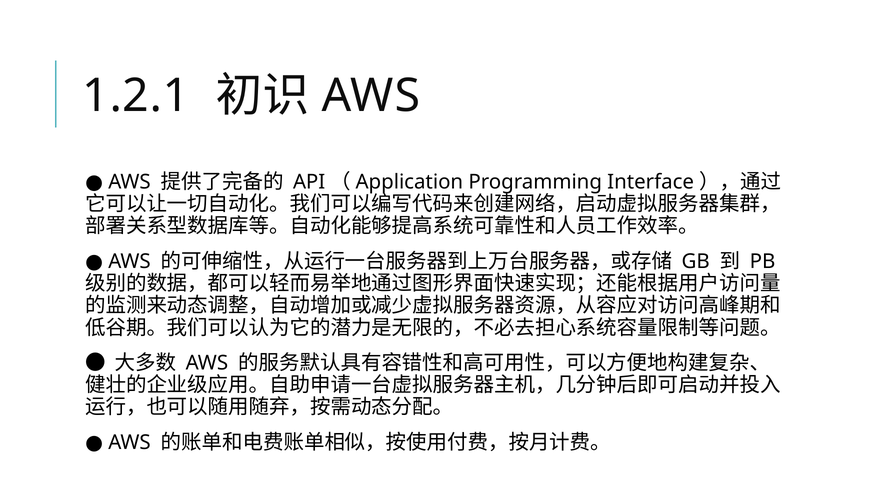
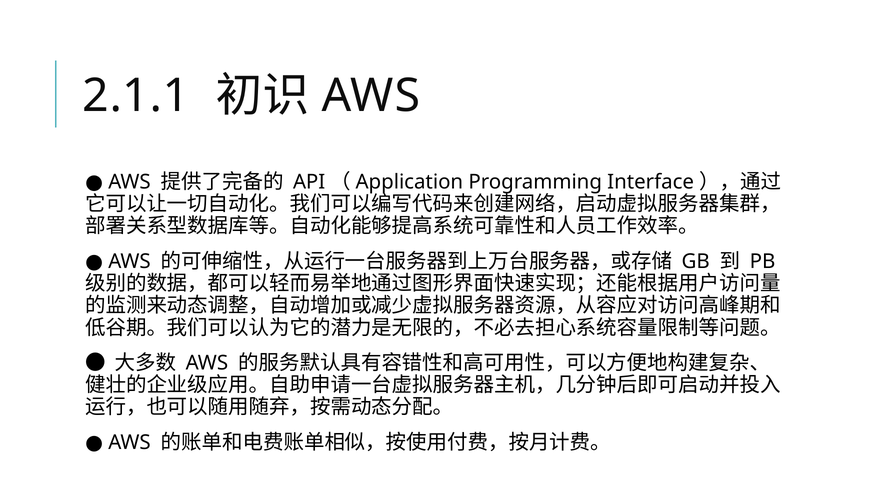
1.2.1: 1.2.1 -> 2.1.1 (136, 96)
